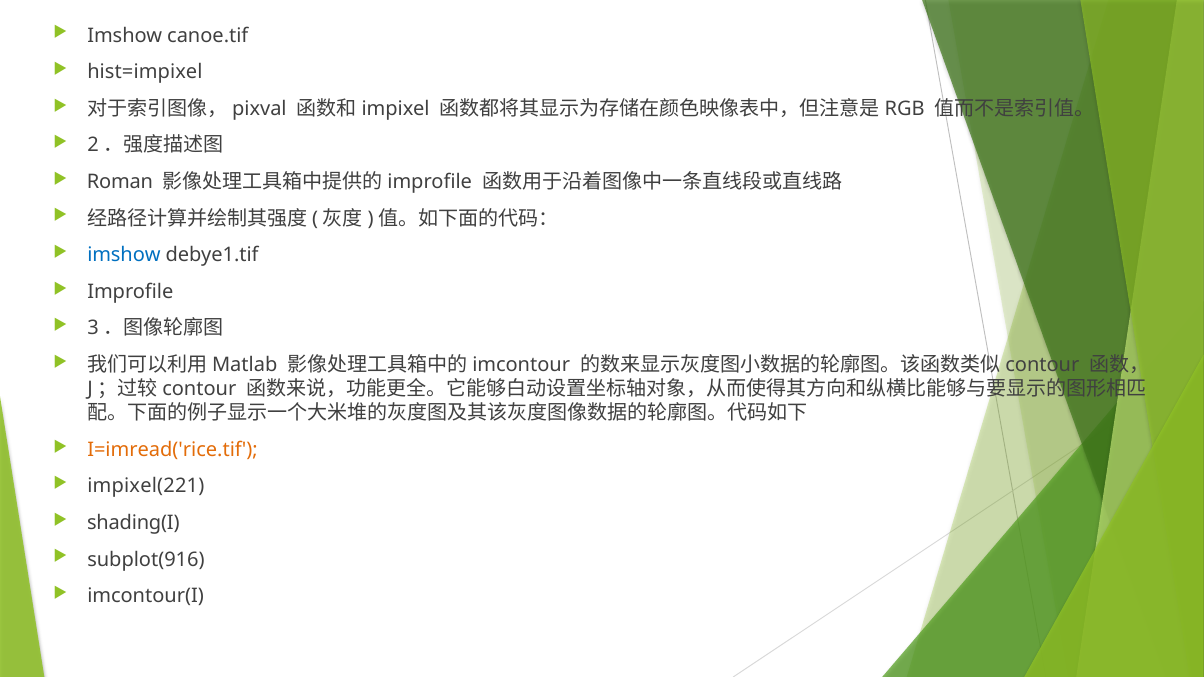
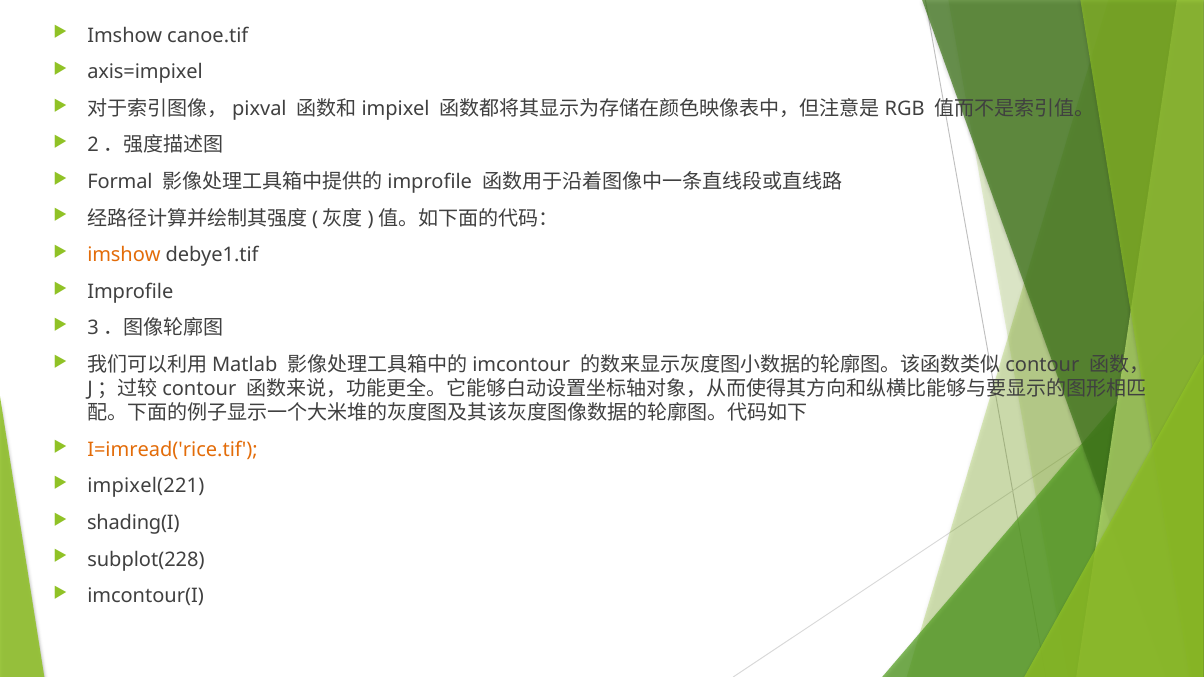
hist=impixel: hist=impixel -> axis=impixel (145, 72)
Roman: Roman -> Formal (120, 182)
imshow colour: blue -> orange (124, 255)
subplot(916: subplot(916 -> subplot(228 (146, 560)
